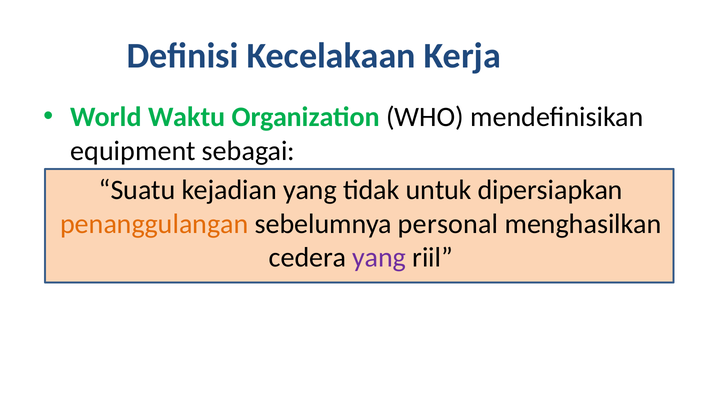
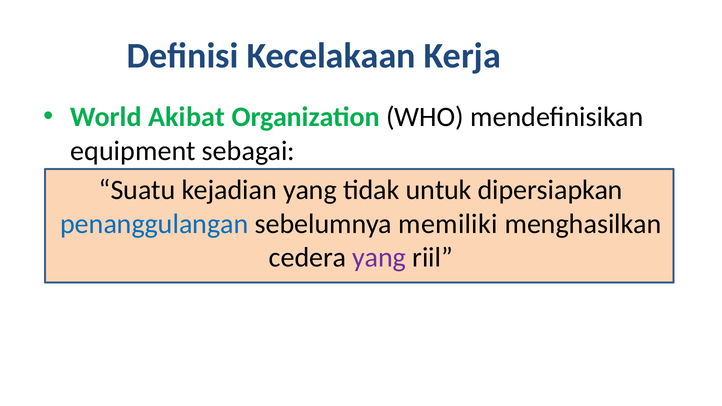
Waktu: Waktu -> Akibat (187, 117)
penanggulangan colour: orange -> blue (154, 224)
personal: personal -> memiliki (448, 224)
